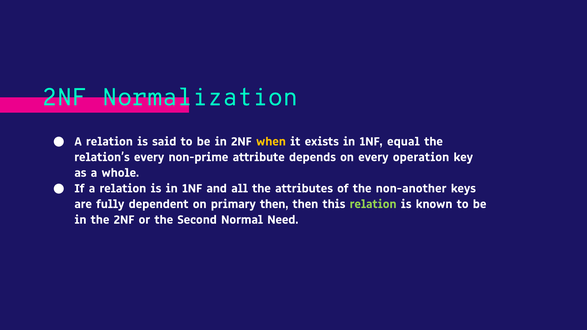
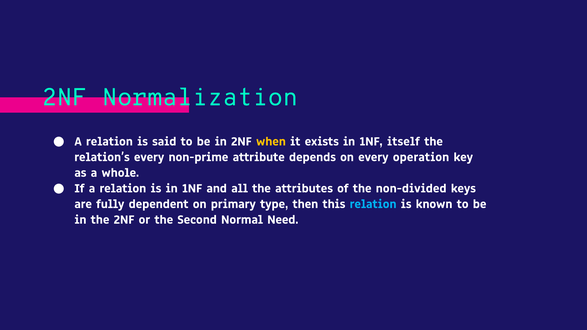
equal: equal -> itself (403, 141)
non-another: non-another -> non-divided (411, 188)
primary then: then -> type (274, 204)
relation colour: light green -> light blue (373, 204)
